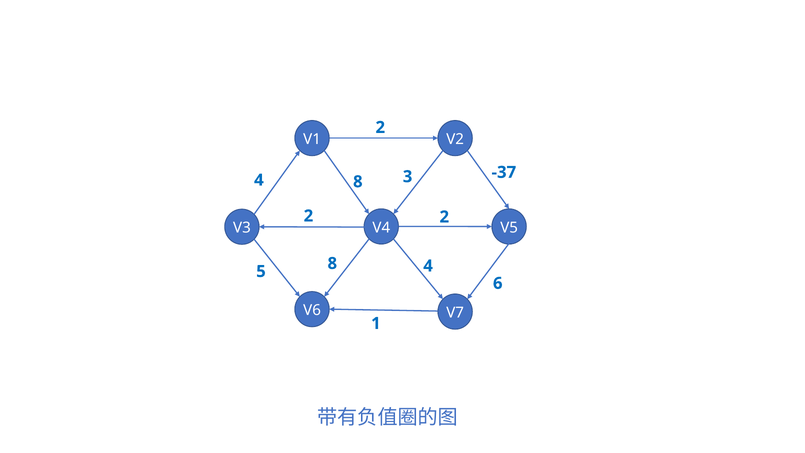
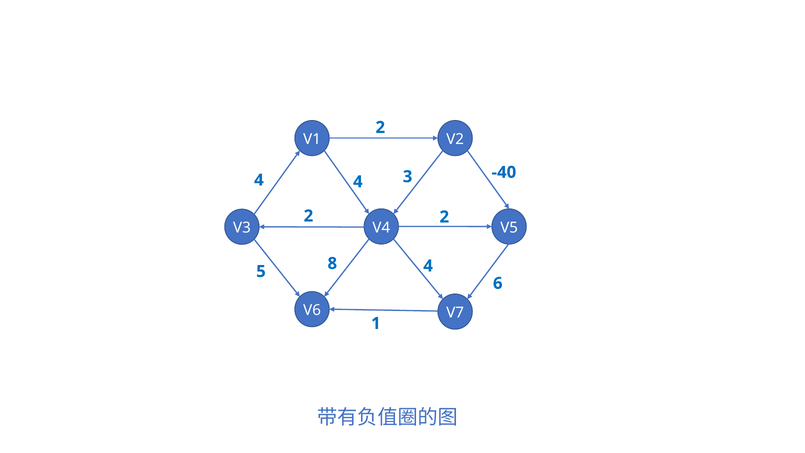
-37: -37 -> -40 (504, 172)
8: 8 -> 4 (358, 182)
